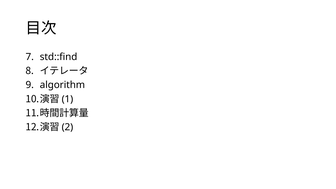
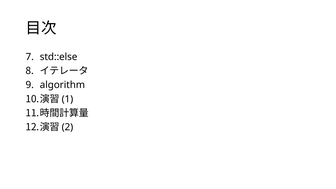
std::find: std::find -> std::else (59, 57)
